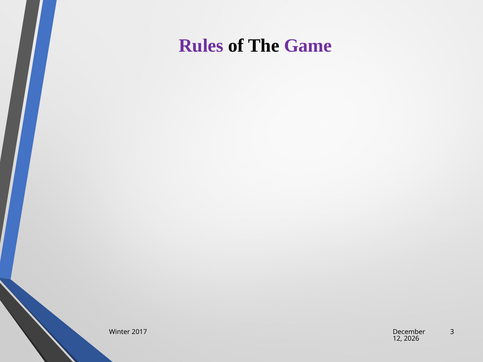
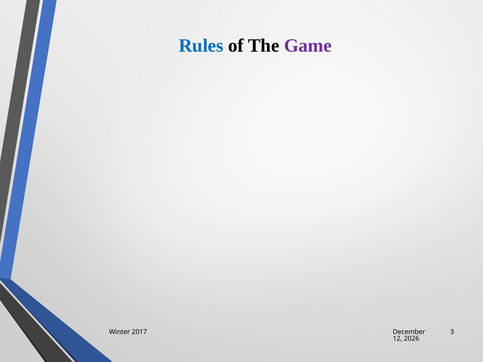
Rules colour: purple -> blue (201, 46)
